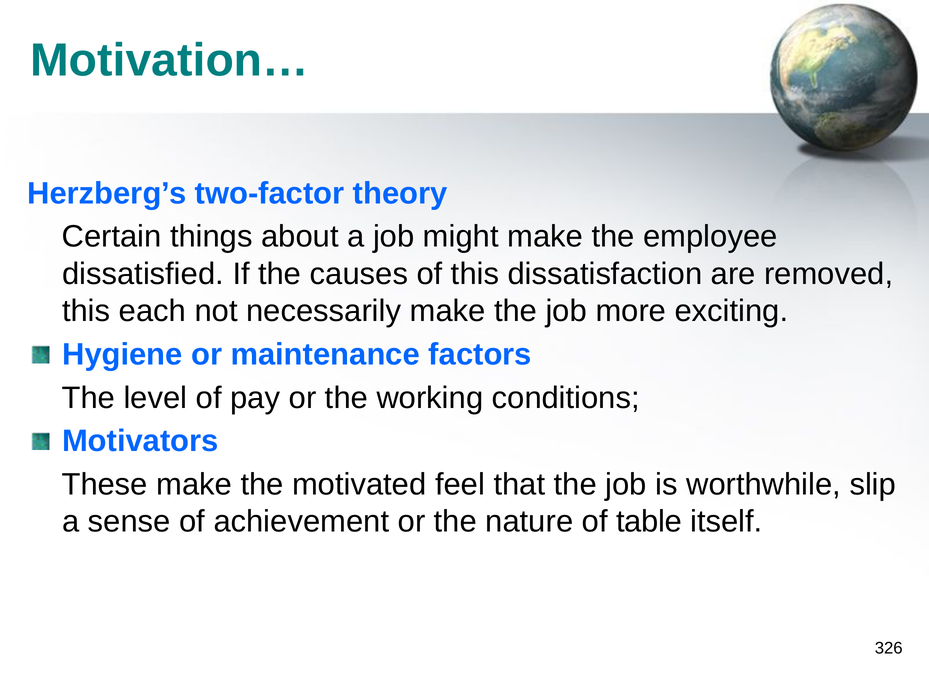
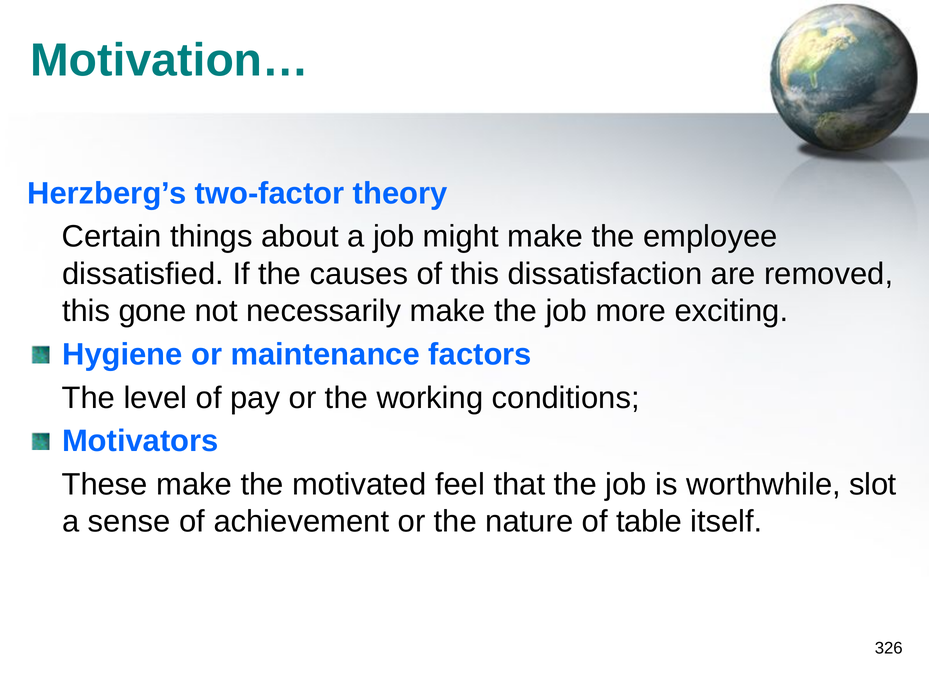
each: each -> gone (153, 311)
slip: slip -> slot (873, 484)
